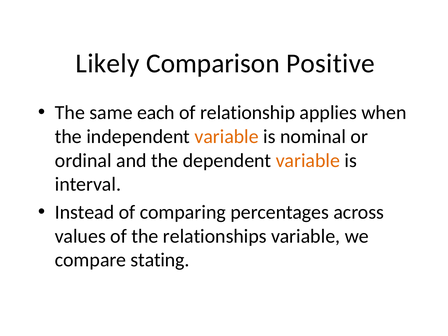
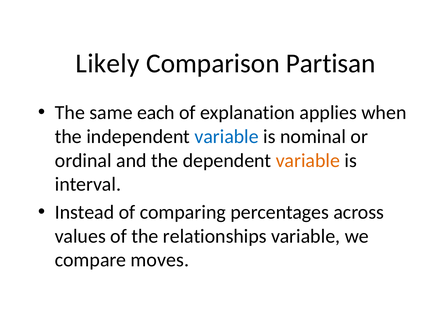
Positive: Positive -> Partisan (331, 64)
relationship: relationship -> explanation (248, 113)
variable colour: orange -> blue (227, 137)
stating: stating -> moves (160, 260)
